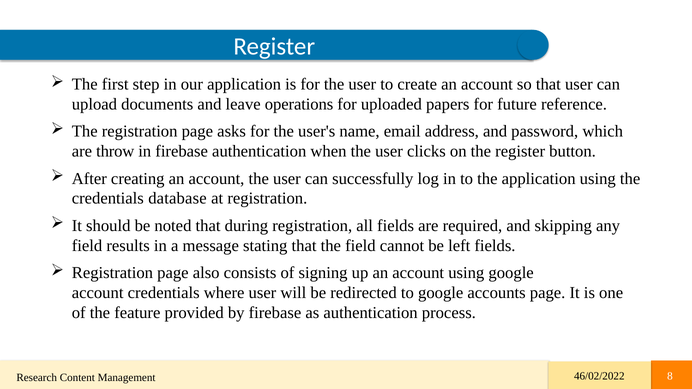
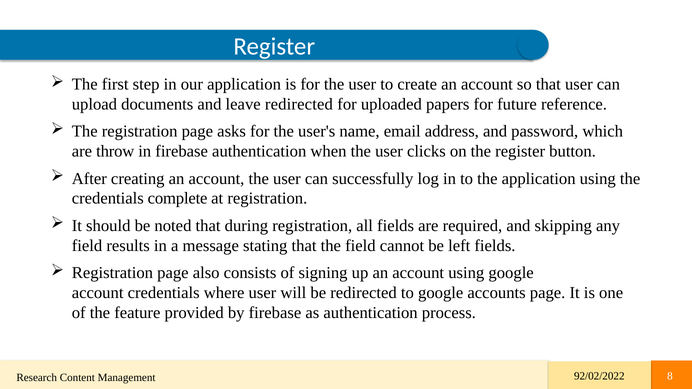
leave operations: operations -> redirected (299, 104)
database: database -> complete (178, 199)
46/02/2022: 46/02/2022 -> 92/02/2022 (599, 376)
